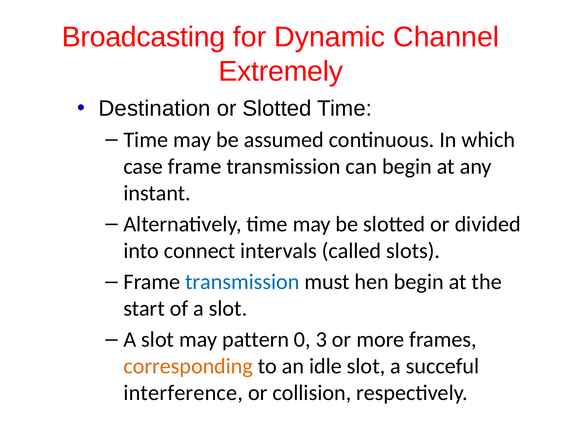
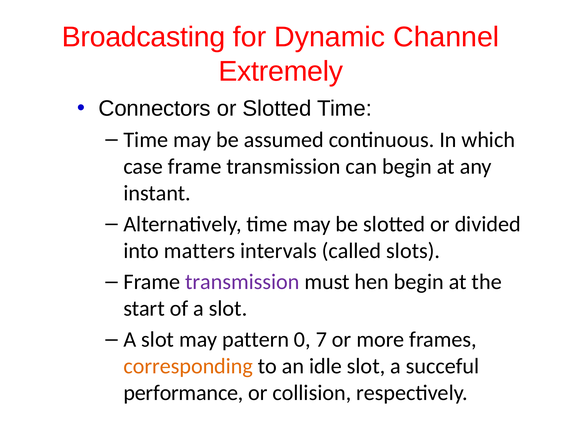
Destination: Destination -> Connectors (155, 109)
connect: connect -> matters (199, 251)
transmission colour: blue -> purple (242, 282)
3: 3 -> 7 (321, 340)
interference: interference -> performance (183, 393)
